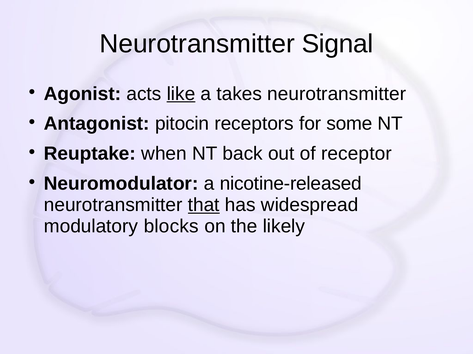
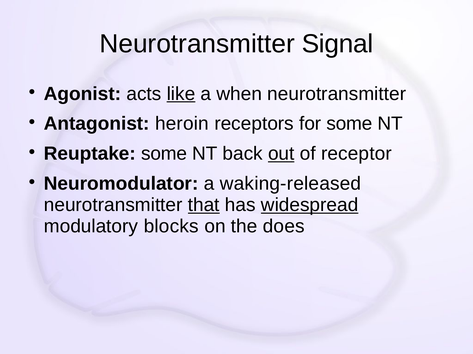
takes: takes -> when (239, 94)
pitocin: pitocin -> heroin (182, 124)
Reuptake when: when -> some (164, 154)
out underline: none -> present (281, 154)
nicotine-released: nicotine-released -> waking-released (291, 184)
widespread underline: none -> present (310, 205)
likely: likely -> does (284, 227)
